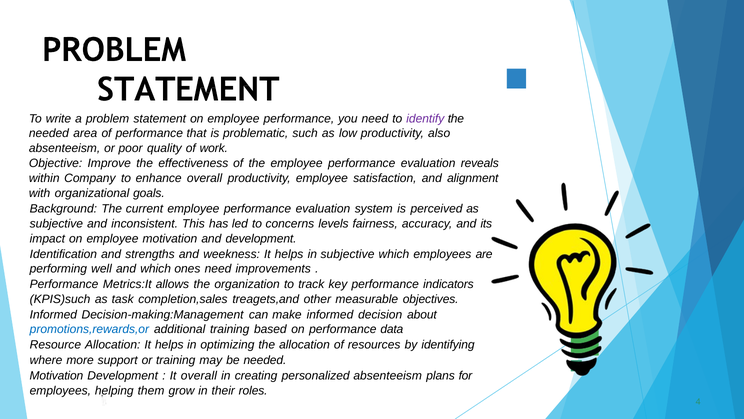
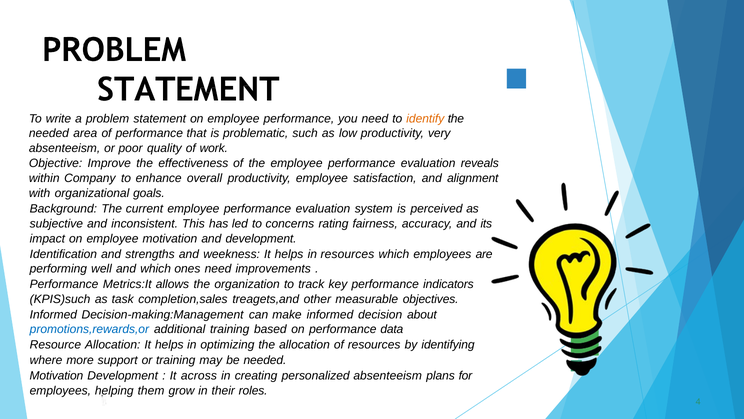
identify colour: purple -> orange (425, 119)
also: also -> very (439, 133)
levels: levels -> rating (333, 223)
in subjective: subjective -> resources (347, 254)
It overall: overall -> across (199, 375)
